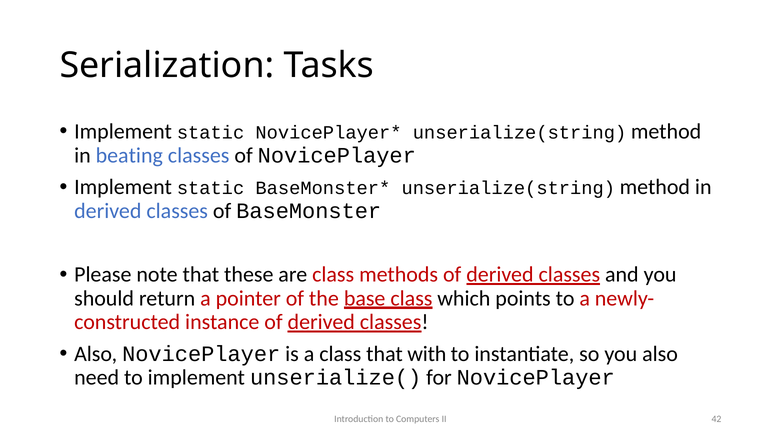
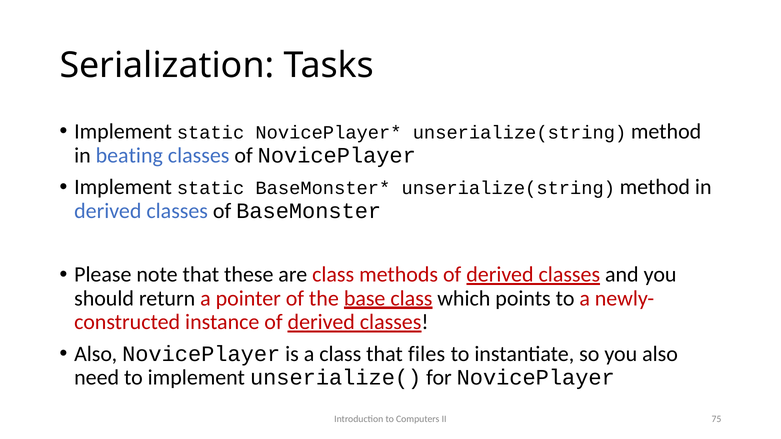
with: with -> files (427, 354)
42: 42 -> 75 (716, 419)
